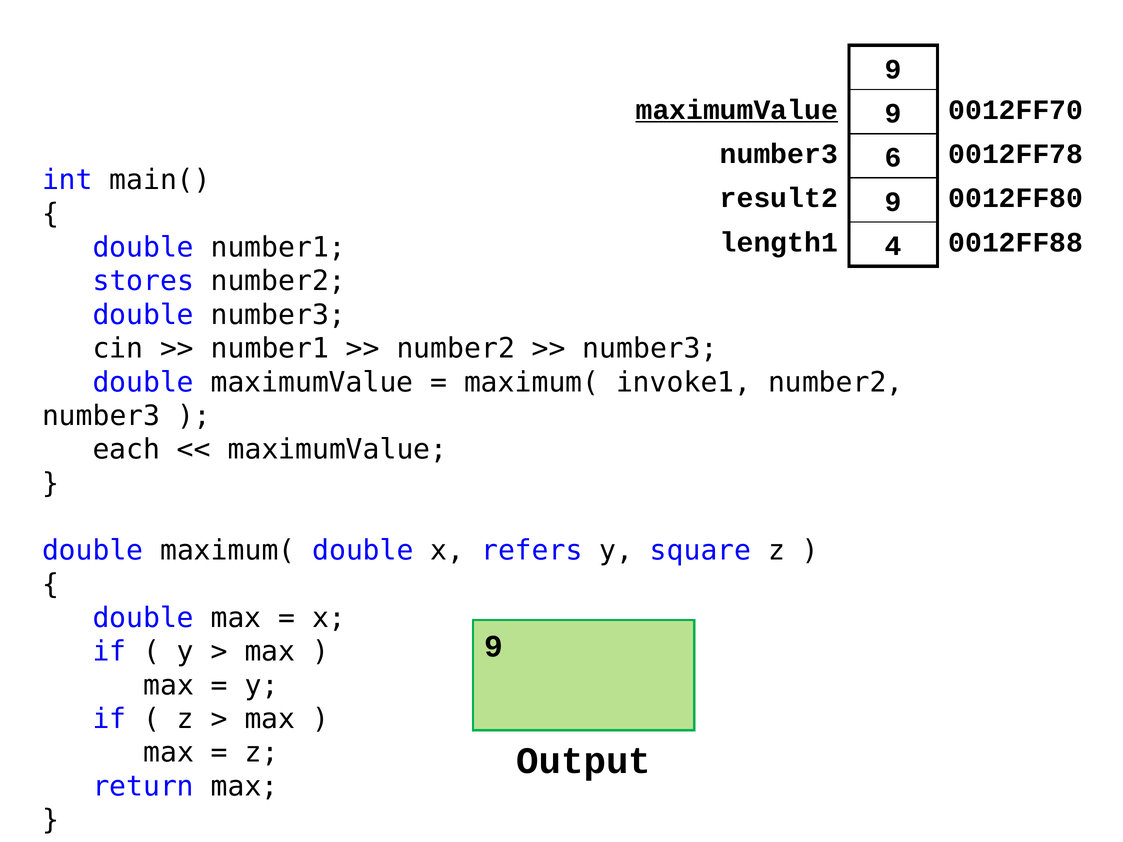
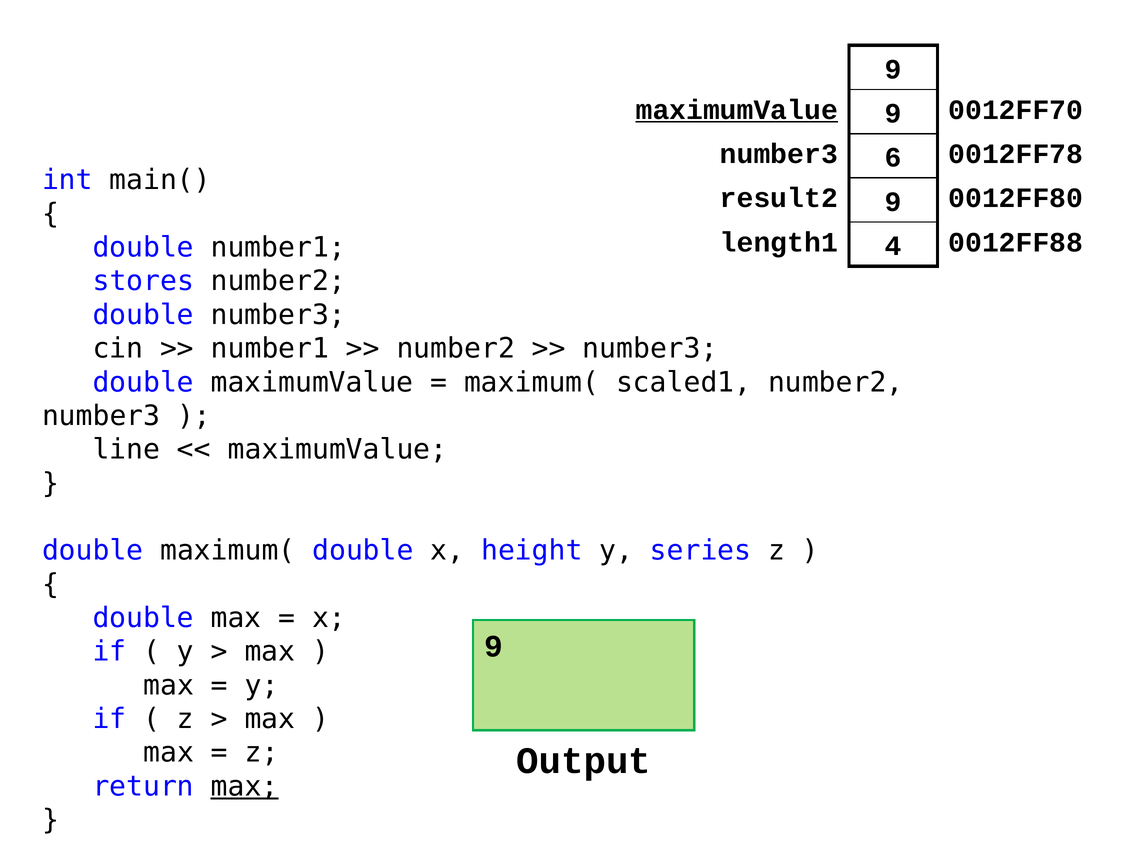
invoke1: invoke1 -> scaled1 (684, 382)
each: each -> line (126, 450)
refers: refers -> height (532, 551)
square: square -> series (701, 551)
max underline: none -> present (245, 787)
